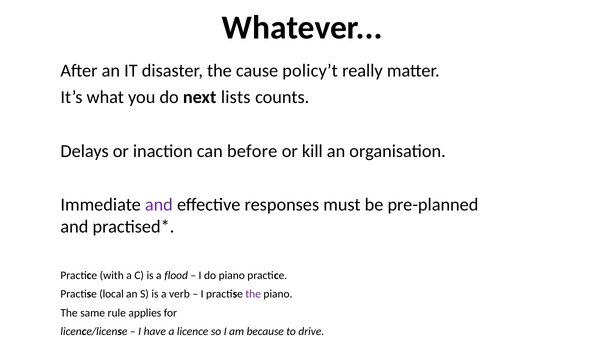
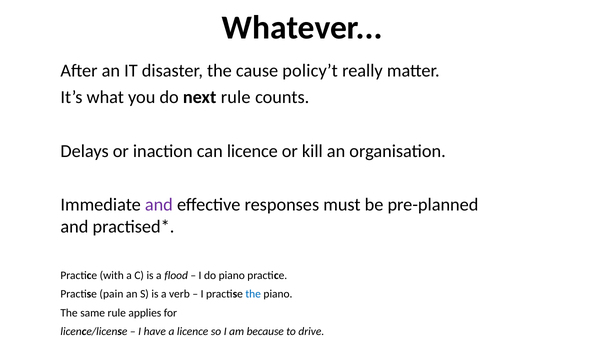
next lists: lists -> rule (236, 97)
can before: before -> licence (252, 151)
local: local -> pain (111, 294)
the colour: purple -> blue (253, 294)
